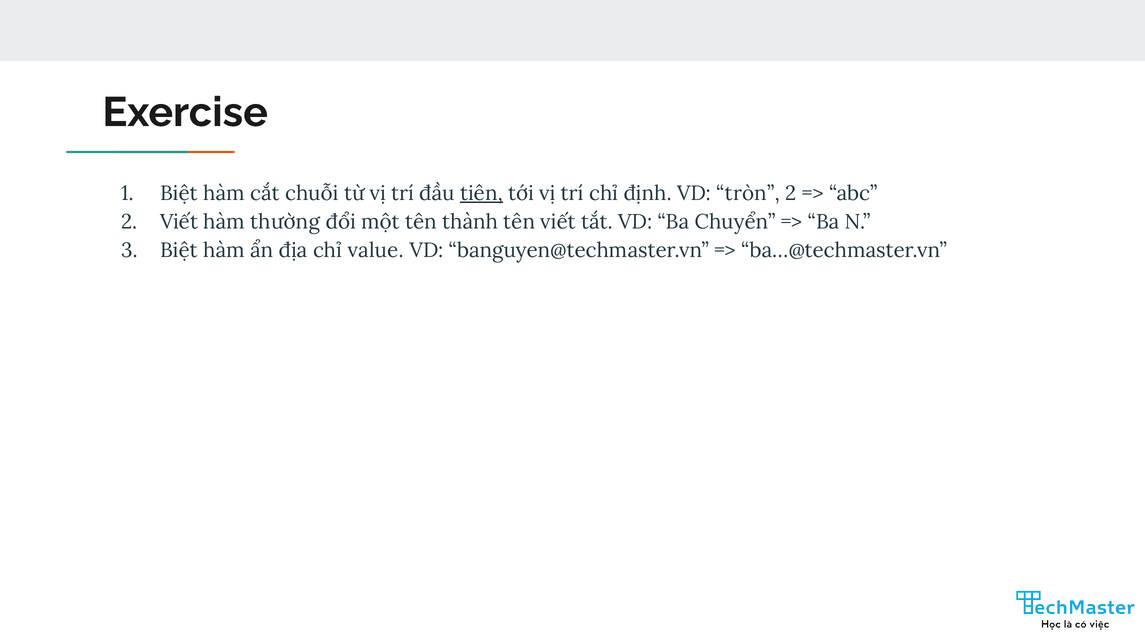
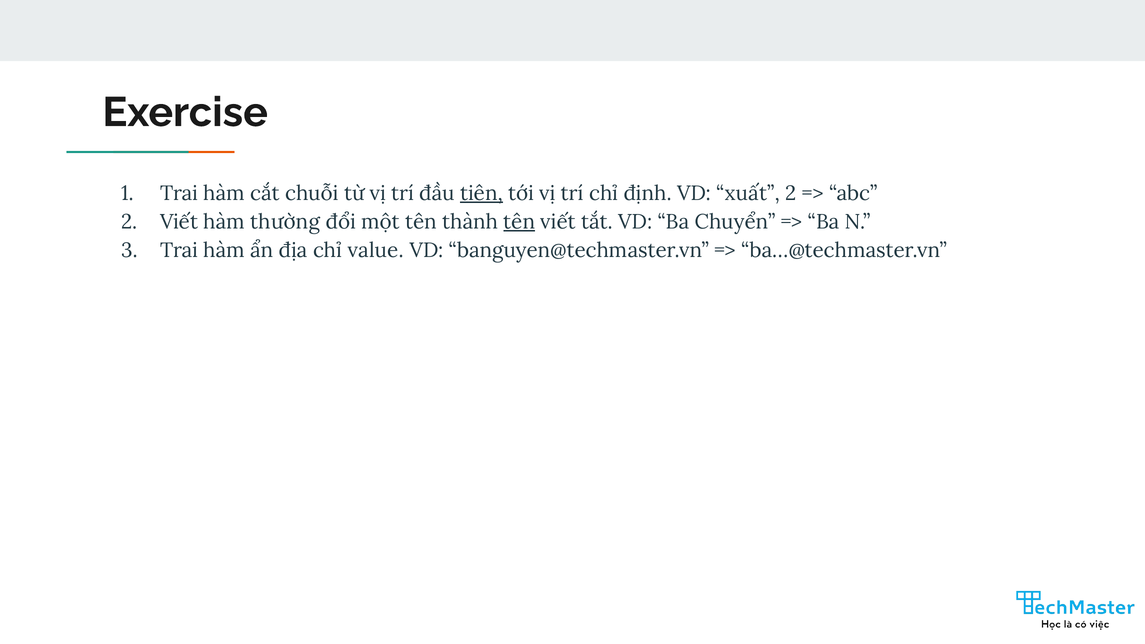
Biệt: Biệt -> Trai (179, 193)
tròn: tròn -> xuất (748, 193)
tên underline: none -> present (519, 222)
Biệt: Biệt -> Trai (179, 250)
